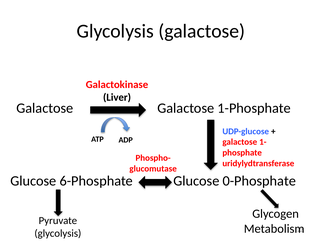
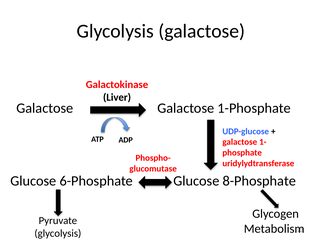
0-Phosphate: 0-Phosphate -> 8-Phosphate (259, 181)
